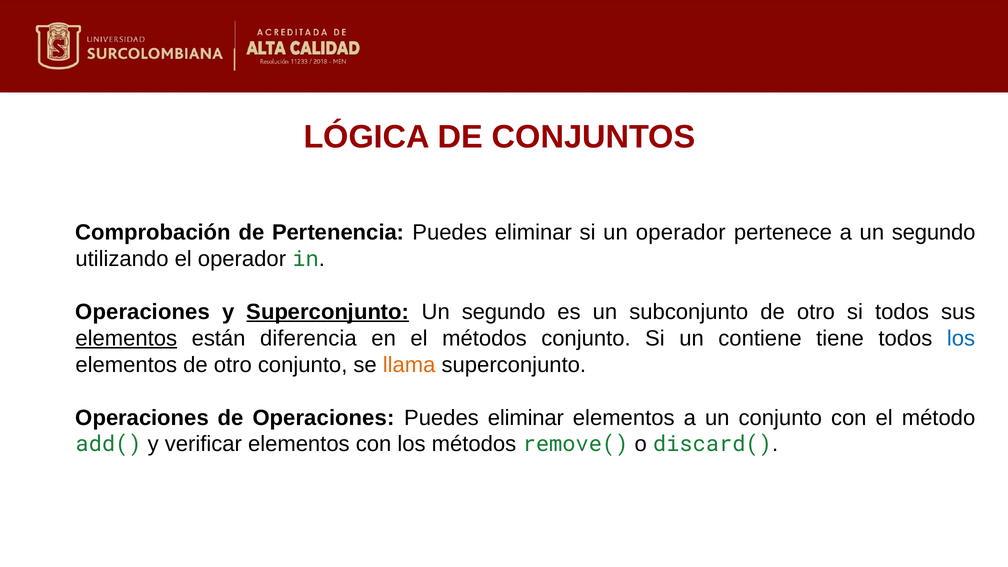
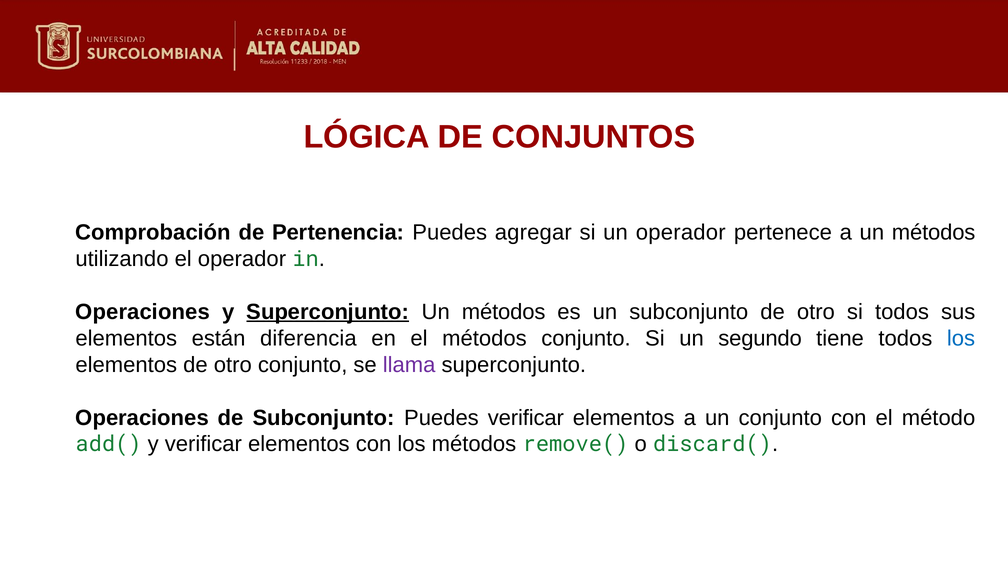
Pertenencia Puedes eliminar: eliminar -> agregar (533, 233)
a un segundo: segundo -> métodos (934, 233)
segundo: segundo -> métodos (504, 312)
elementos underline: present -> none (126, 338)
contiene: contiene -> segundo (760, 338)
llama colour: orange -> purple (409, 365)
de Operaciones: Operaciones -> Subconjunto (324, 418)
eliminar: eliminar -> verificar (526, 418)
